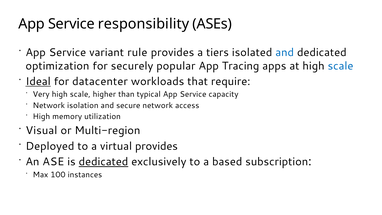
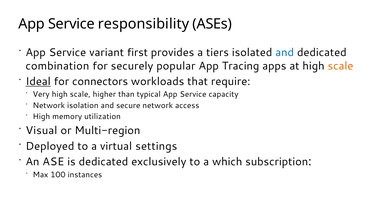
rule: rule -> first (137, 52)
optimization: optimization -> combination (57, 66)
scale colour: blue -> orange (341, 66)
datacenter: datacenter -> connectors (100, 81)
virtual provides: provides -> settings (156, 146)
dedicated underline: present -> none (103, 162)
based: based -> which (227, 162)
